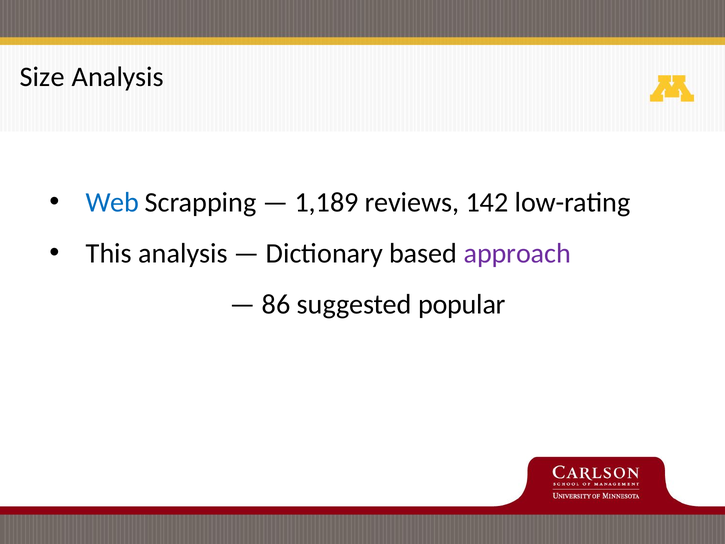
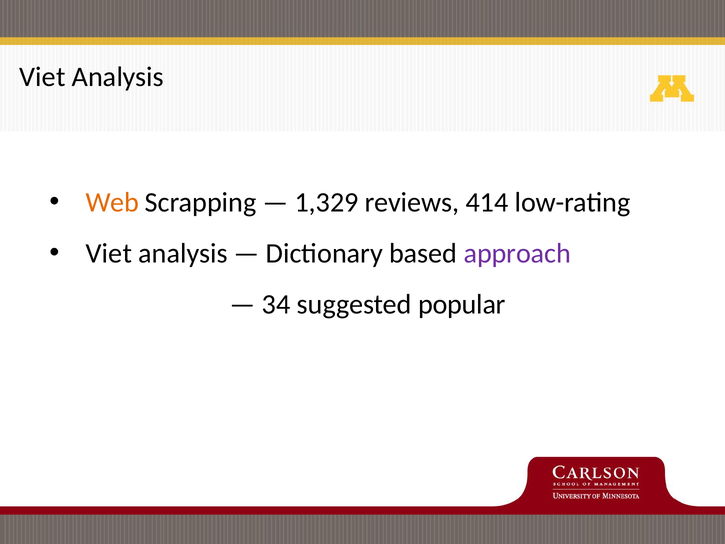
Size: Size -> Viet (42, 77)
Web colour: blue -> orange (112, 203)
1,189: 1,189 -> 1,329 (327, 203)
142: 142 -> 414 (487, 203)
This: This -> Viet (109, 253)
86: 86 -> 34 (276, 304)
